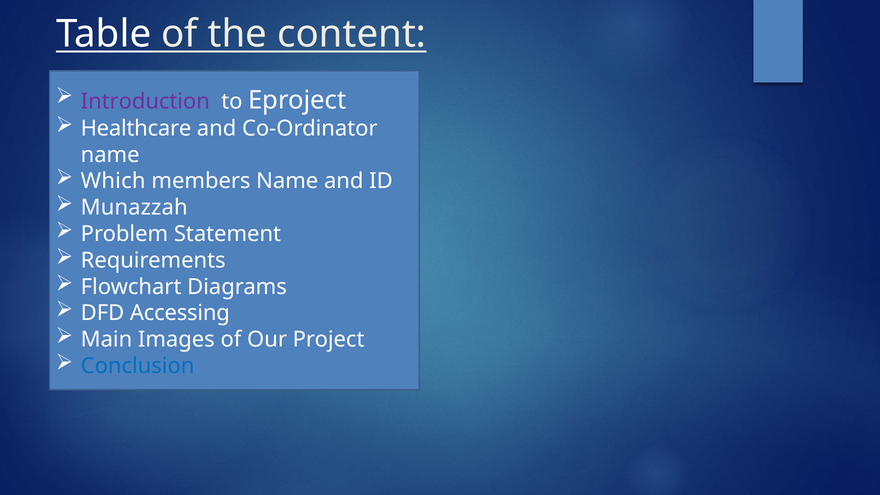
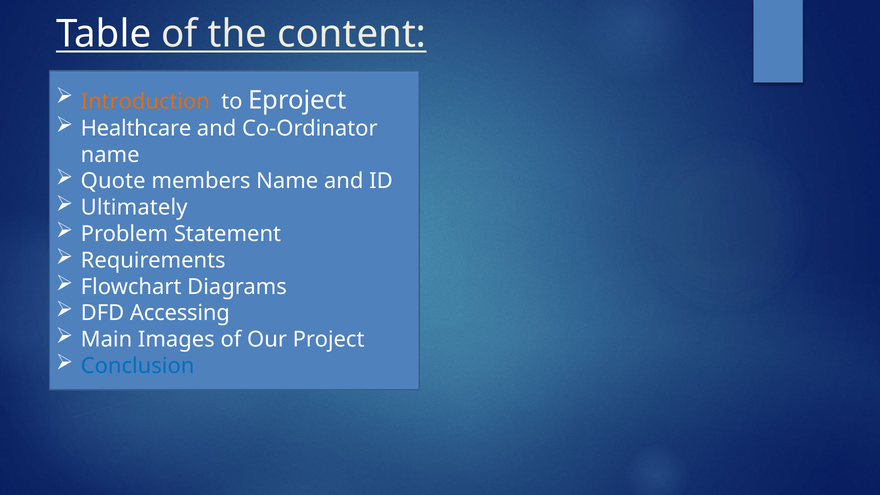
Introduction colour: purple -> orange (145, 101)
Which: Which -> Quote (113, 181)
Munazzah: Munazzah -> Ultimately (134, 208)
